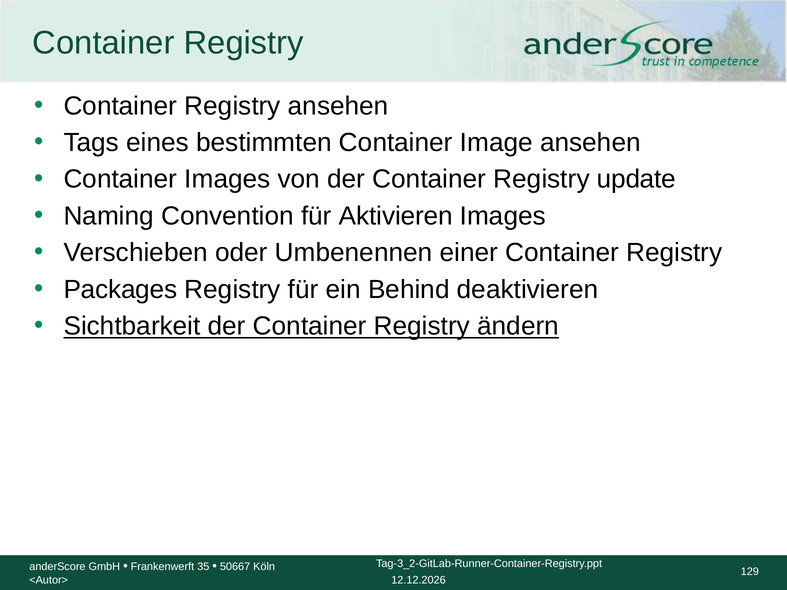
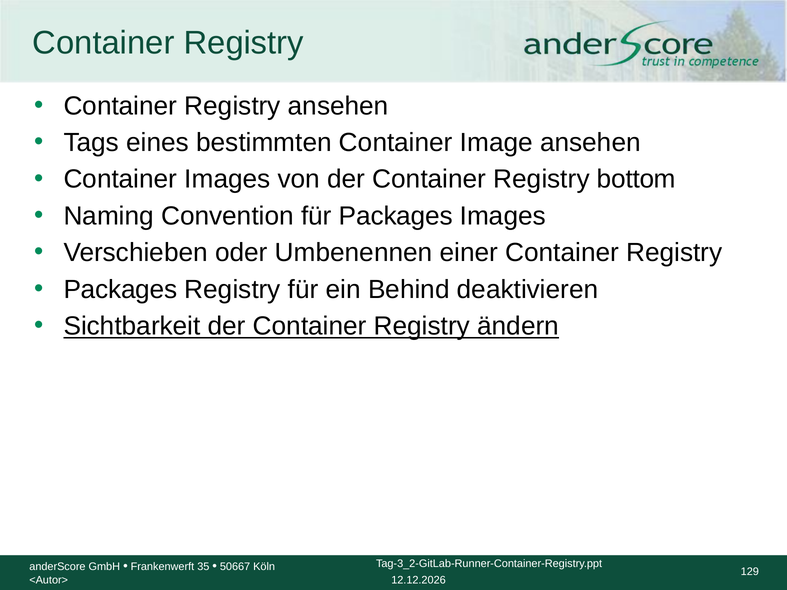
update: update -> bottom (636, 179)
für Aktivieren: Aktivieren -> Packages (396, 216)
